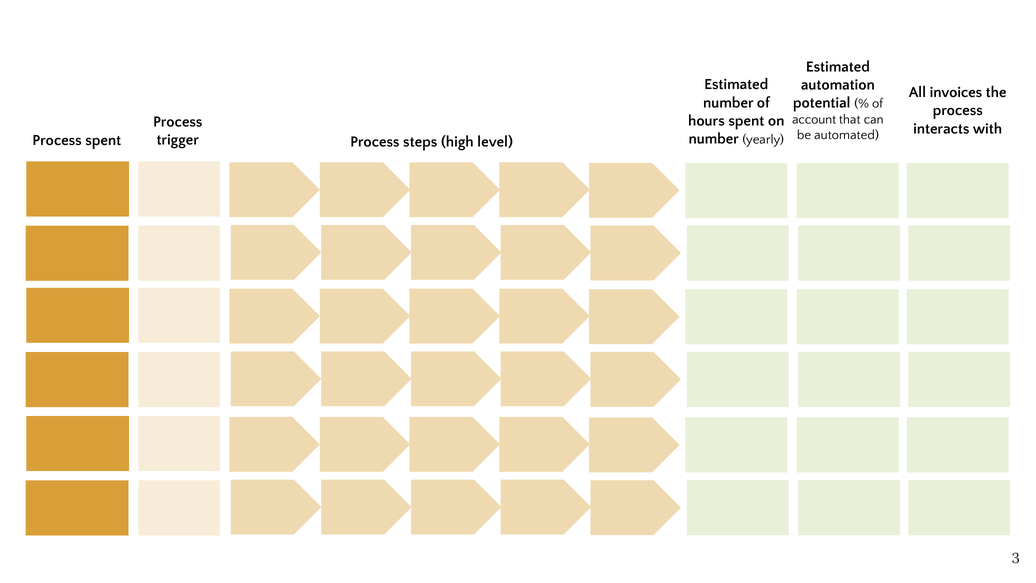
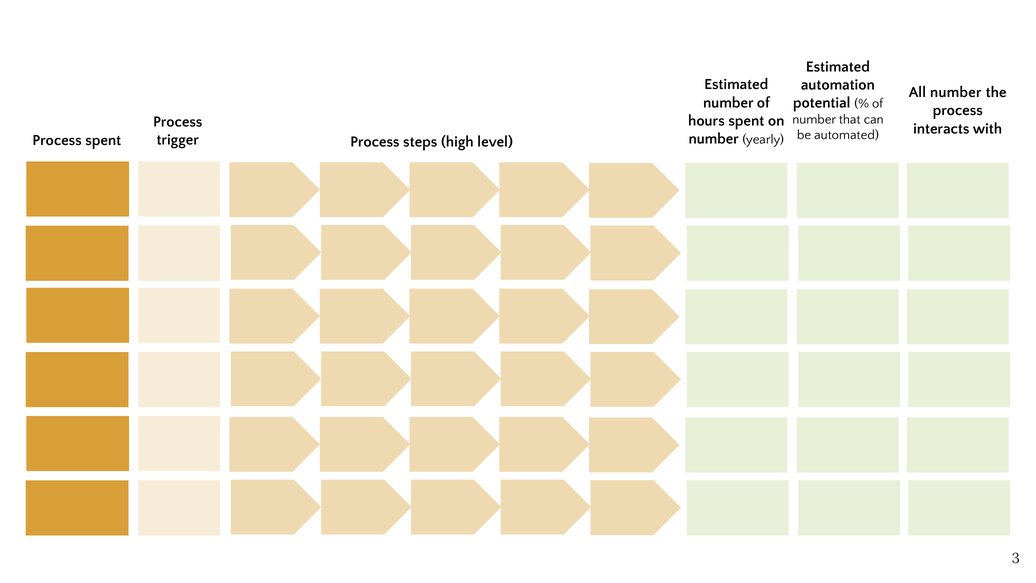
All invoices: invoices -> number (956, 92)
account: account -> number (814, 120)
